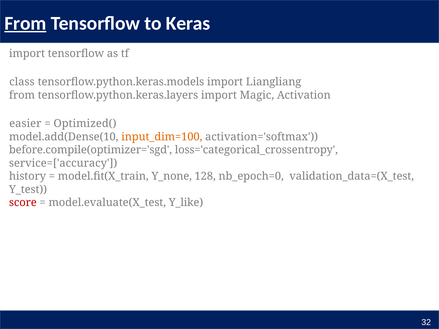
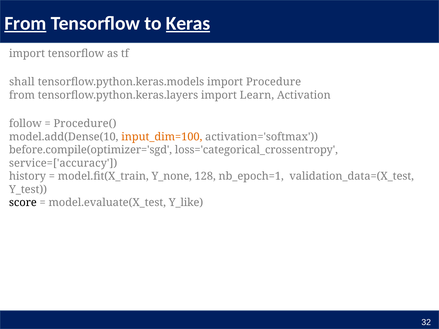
Keras underline: none -> present (188, 23)
class: class -> shall (22, 82)
Liangliang: Liangliang -> Procedure (274, 82)
Magic: Magic -> Learn (257, 95)
easier: easier -> follow (25, 124)
Optimized(: Optimized( -> Procedure( (85, 124)
nb_epoch=0: nb_epoch=0 -> nb_epoch=1 (251, 176)
score colour: red -> black (23, 203)
